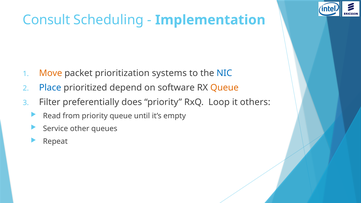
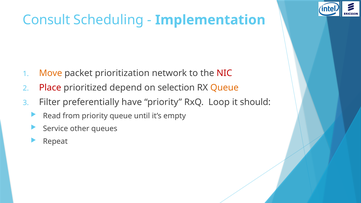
systems: systems -> network (169, 73)
NIC colour: blue -> red (224, 73)
Place colour: blue -> red (50, 88)
software: software -> selection (176, 88)
does: does -> have (132, 102)
others: others -> should (255, 102)
